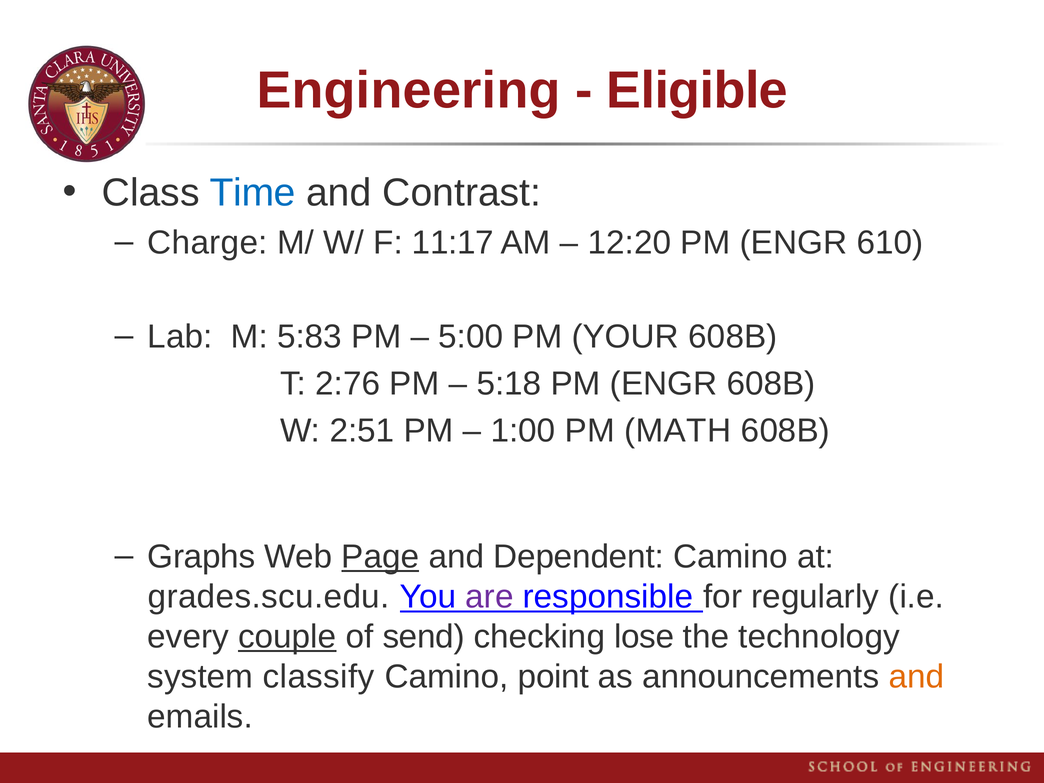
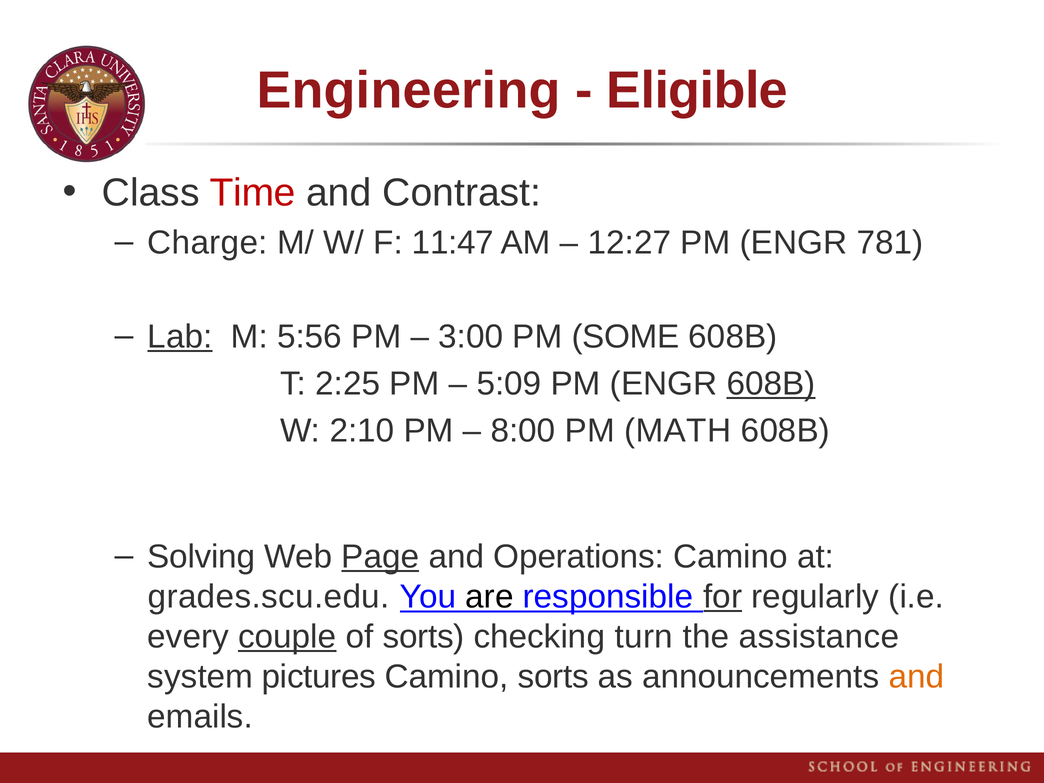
Time colour: blue -> red (253, 193)
11:17: 11:17 -> 11:47 (453, 243)
12:20: 12:20 -> 12:27 (630, 243)
610: 610 -> 781 (890, 243)
Lab underline: none -> present (180, 337)
5:83: 5:83 -> 5:56 (310, 337)
5:00: 5:00 -> 3:00 (471, 337)
YOUR: YOUR -> SOME (626, 337)
2:76: 2:76 -> 2:25 (348, 384)
5:18: 5:18 -> 5:09 (509, 384)
608B underline: none -> present (771, 384)
2:51: 2:51 -> 2:10 (362, 431)
1:00: 1:00 -> 8:00 (523, 431)
Graphs: Graphs -> Solving (201, 557)
Dependent: Dependent -> Operations (579, 557)
are colour: purple -> black (490, 597)
for underline: none -> present (723, 597)
of send: send -> sorts (424, 637)
lose: lose -> turn (644, 637)
technology: technology -> assistance (819, 637)
classify: classify -> pictures (319, 677)
Camino point: point -> sorts (553, 677)
